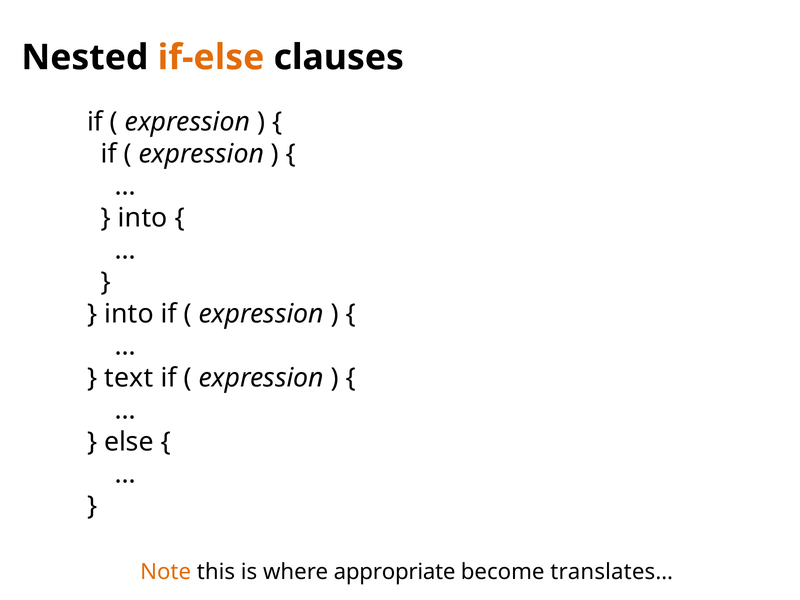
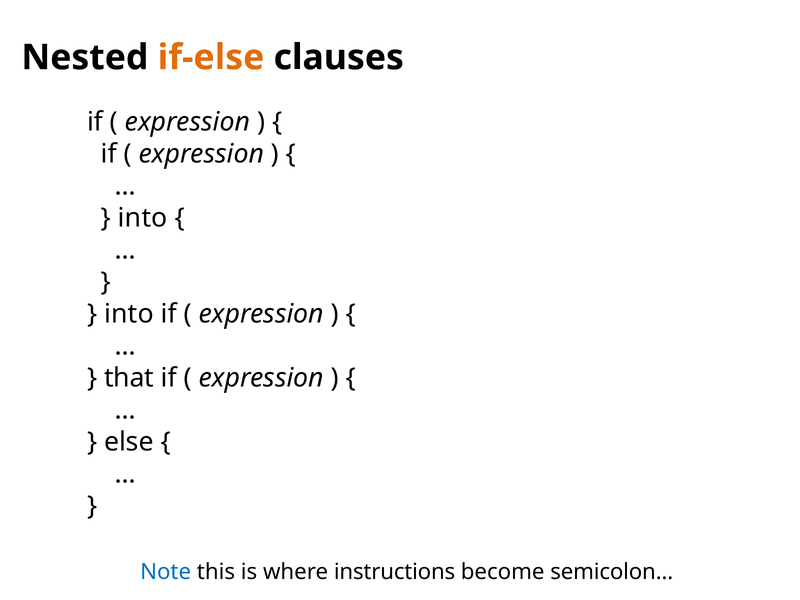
text: text -> that (129, 378)
Note colour: orange -> blue (166, 572)
appropriate: appropriate -> instructions (395, 572)
translates…: translates… -> semicolon… (612, 572)
